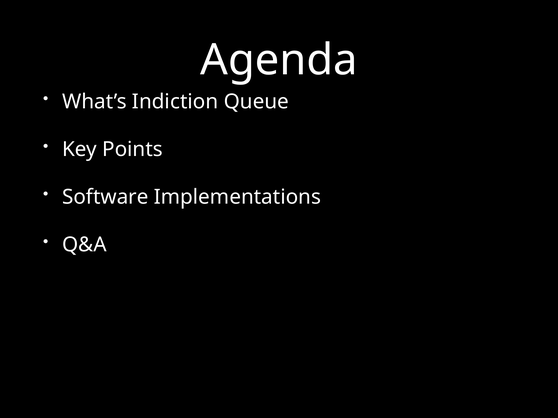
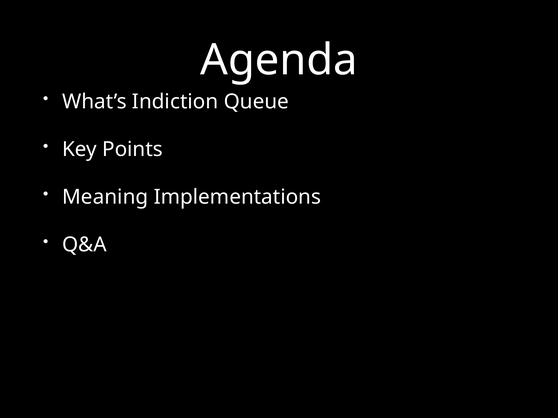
Software: Software -> Meaning (105, 197)
